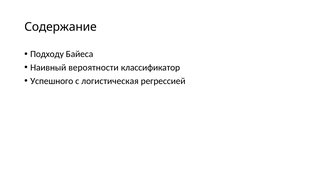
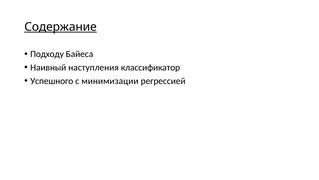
Содержание underline: none -> present (61, 27)
вероятности: вероятности -> наступления (94, 67)
логистическая: логистическая -> минимизации (110, 81)
